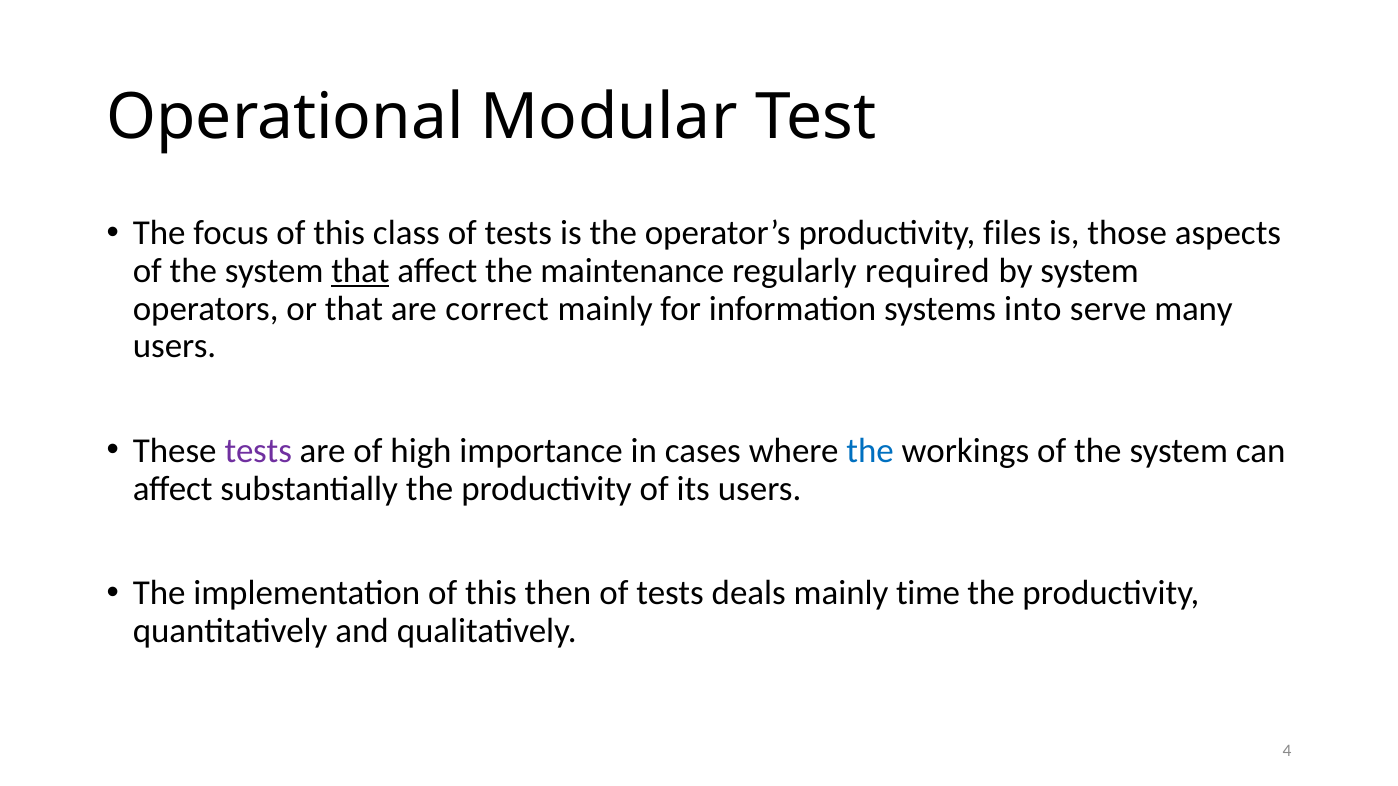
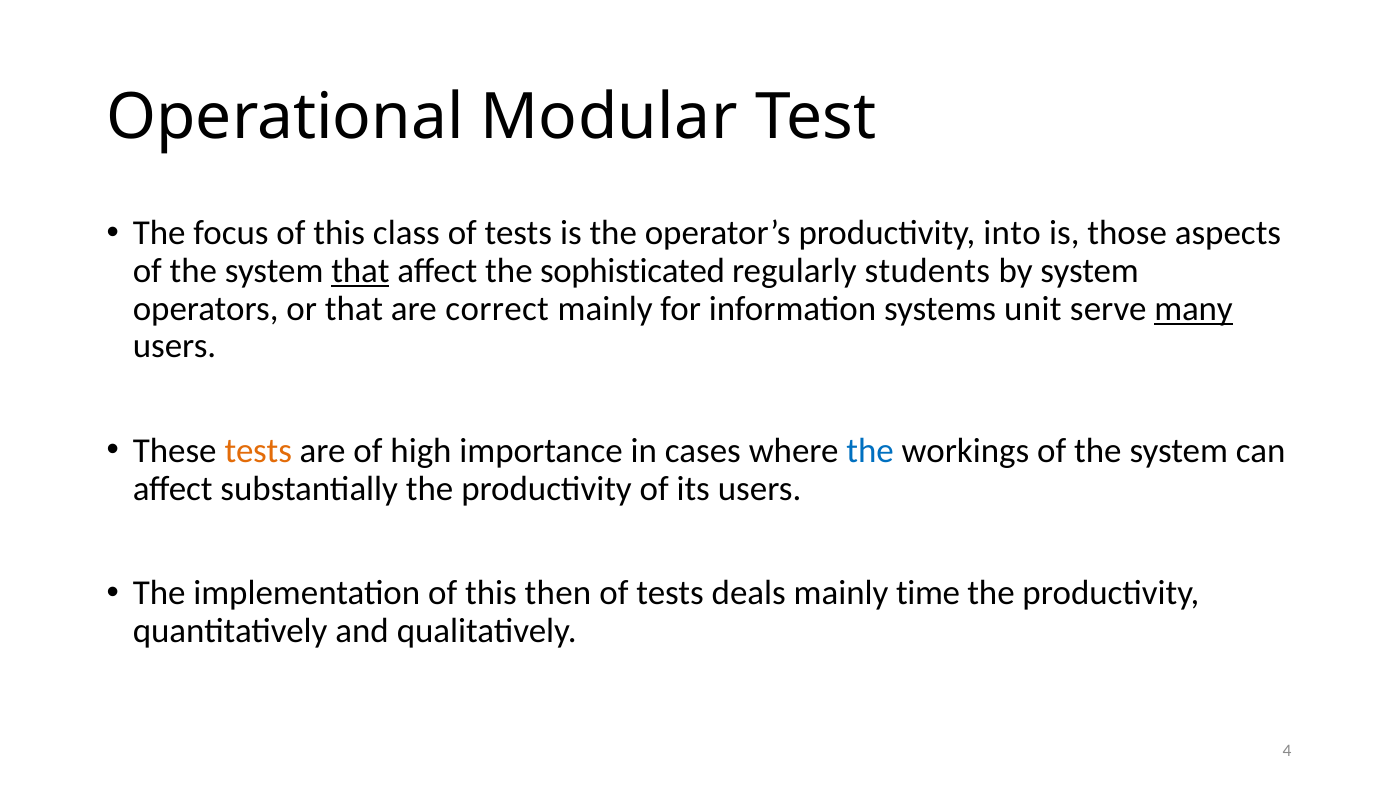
files: files -> into (1012, 233)
maintenance: maintenance -> sophisticated (632, 271)
required: required -> students (927, 271)
into: into -> unit (1033, 309)
many underline: none -> present (1194, 309)
tests colour: purple -> orange (258, 451)
